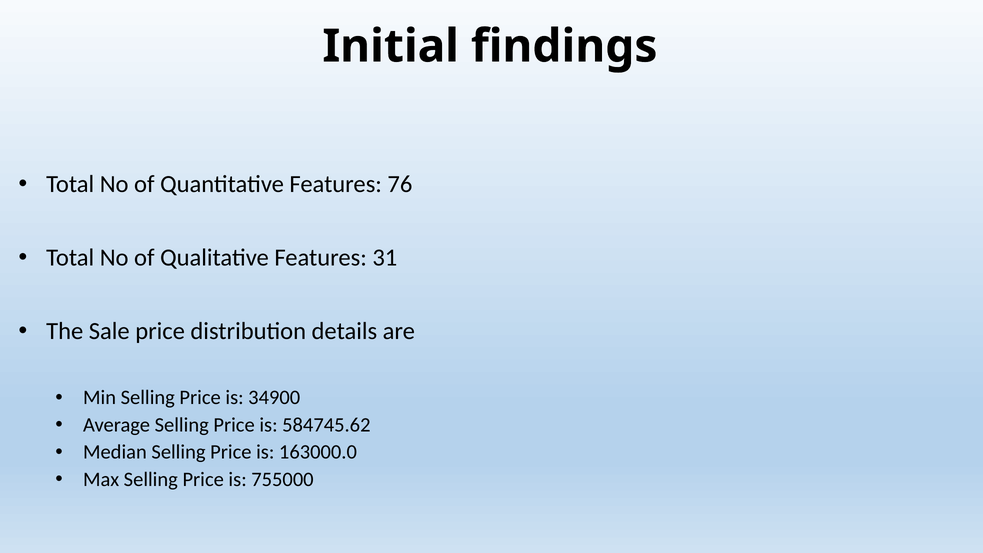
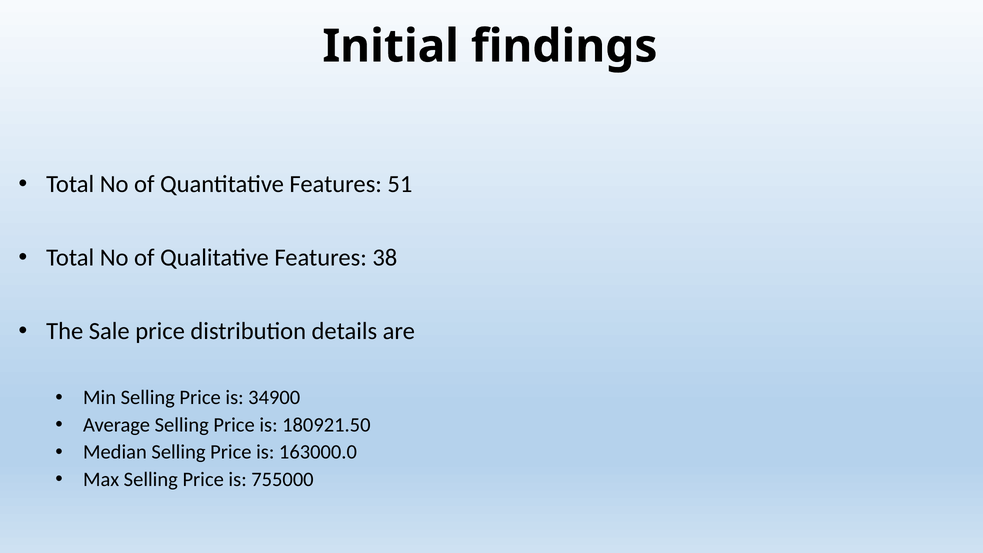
76: 76 -> 51 (400, 184)
31: 31 -> 38 (385, 258)
584745.62: 584745.62 -> 180921.50 (326, 425)
